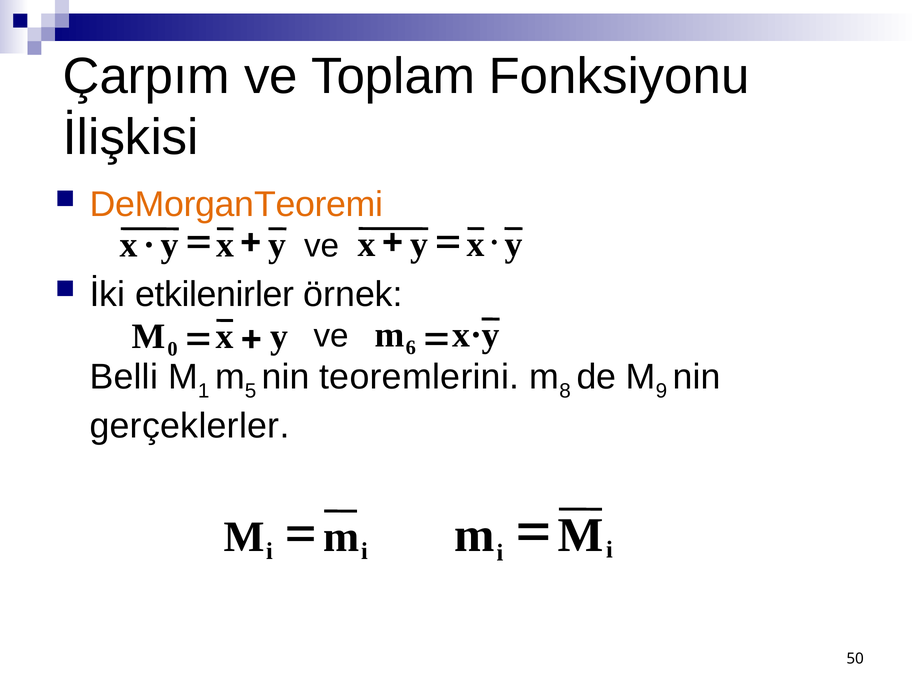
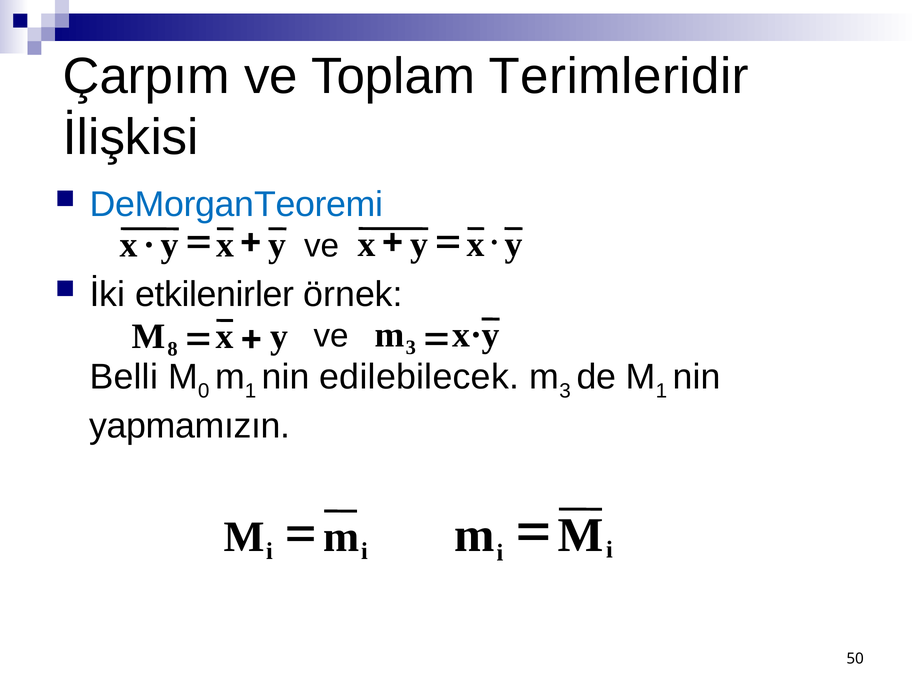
Fonksiyonu: Fonksiyonu -> Terimleridir (619, 76)
DeMorganTeoremi colour: orange -> blue (236, 205)
6: 6 -> 3 (411, 348)
0: 0 -> 8 (173, 349)
1: 1 -> 0 (204, 391)
5: 5 -> 1 (251, 391)
teoremlerini: teoremlerini -> edilebilecek (419, 377)
8: 8 -> 3 (565, 391)
de M 9: 9 -> 1 (661, 391)
gerçeklerler: gerçeklerler -> yapmamızın (190, 426)
